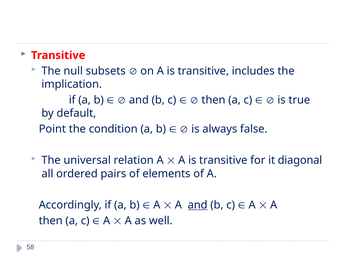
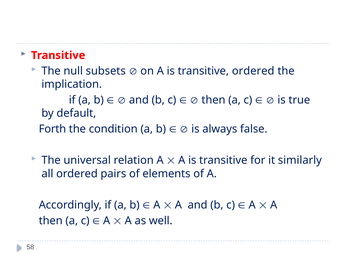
transitive includes: includes -> ordered (253, 71)
Point: Point -> Forth (52, 129)
diagonal: diagonal -> similarly (300, 160)
and underline: present -> none (198, 205)
